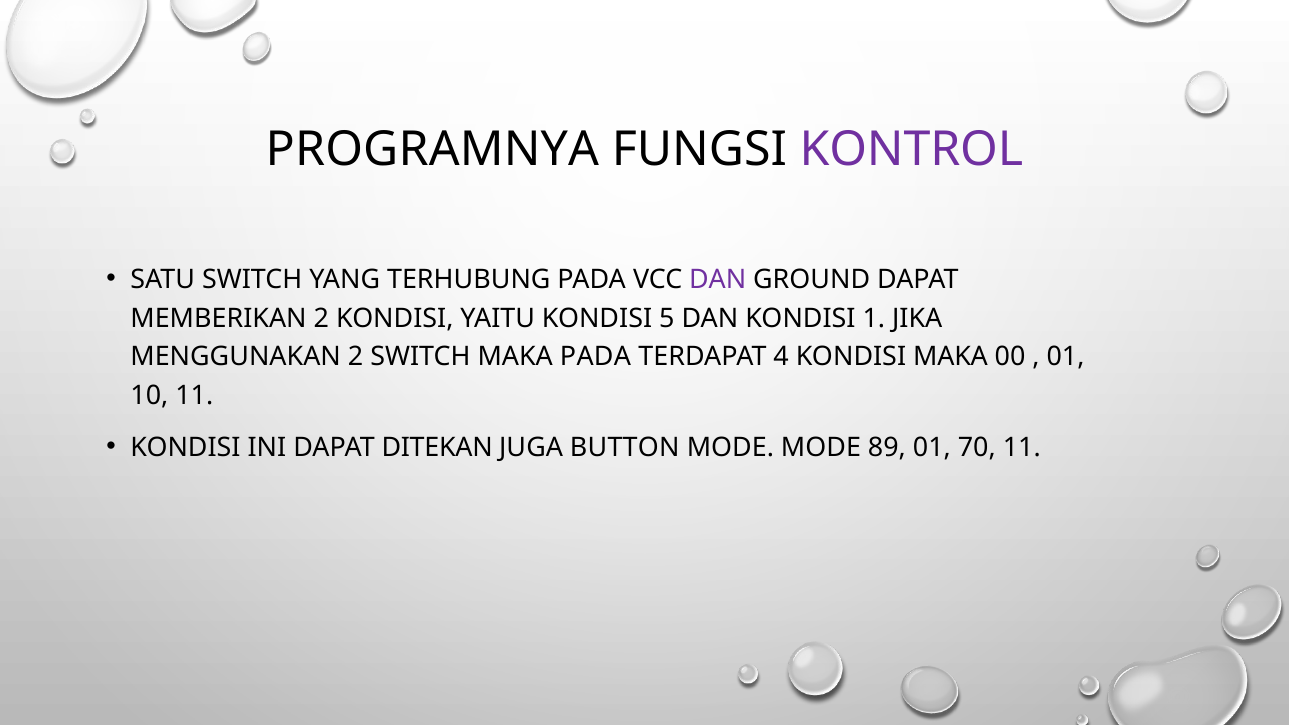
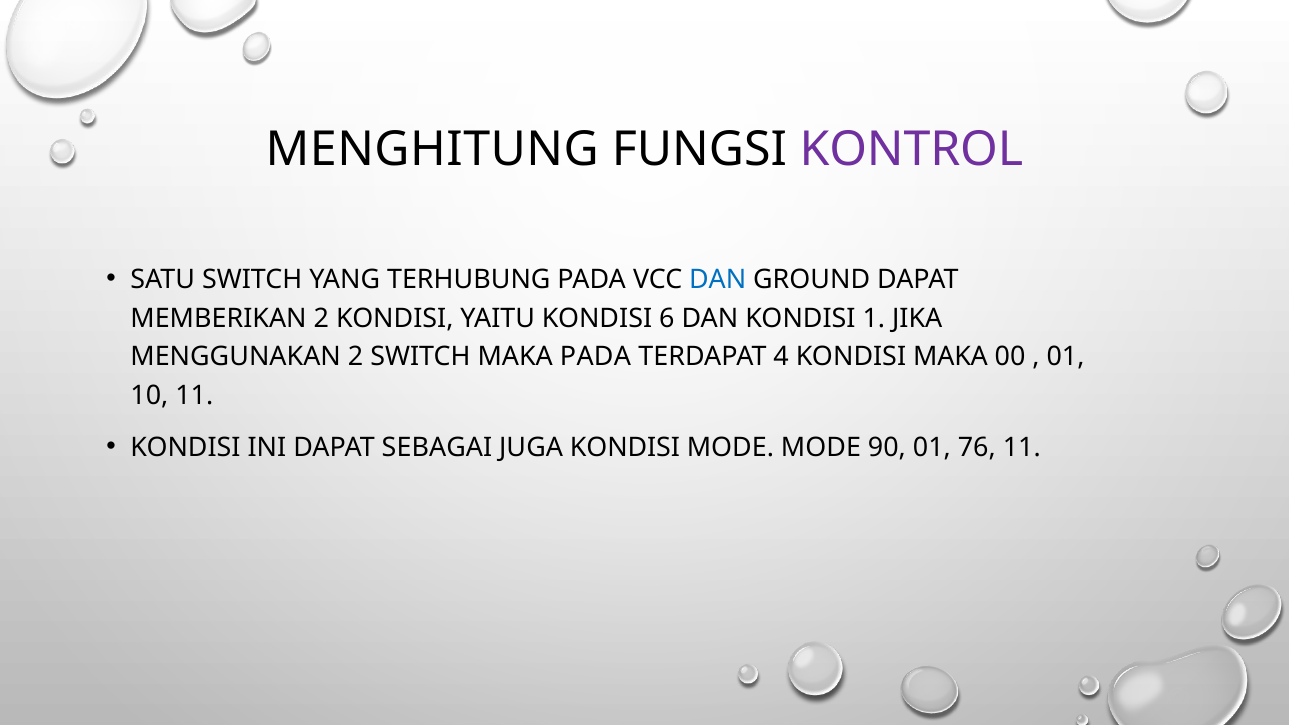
PROGRAMNYA: PROGRAMNYA -> MENGHITUNG (432, 149)
DAN colour: purple -> blue (718, 280)
5: 5 -> 6 (667, 318)
DITEKAN: DITEKAN -> SEBAGAI (437, 448)
JUGA BUTTON: BUTTON -> KONDISI (625, 448)
89: 89 -> 90 (887, 448)
70: 70 -> 76 (977, 448)
